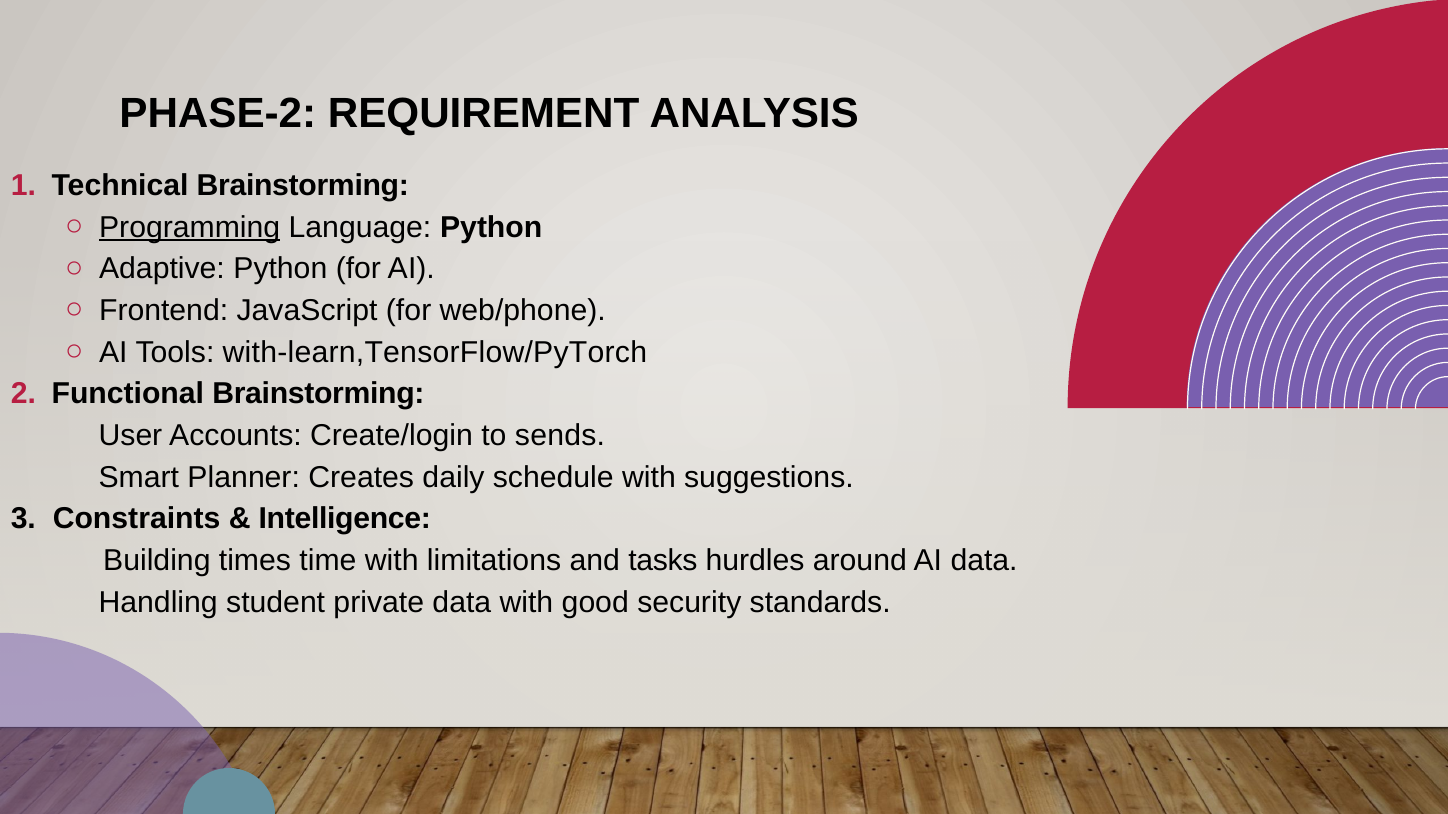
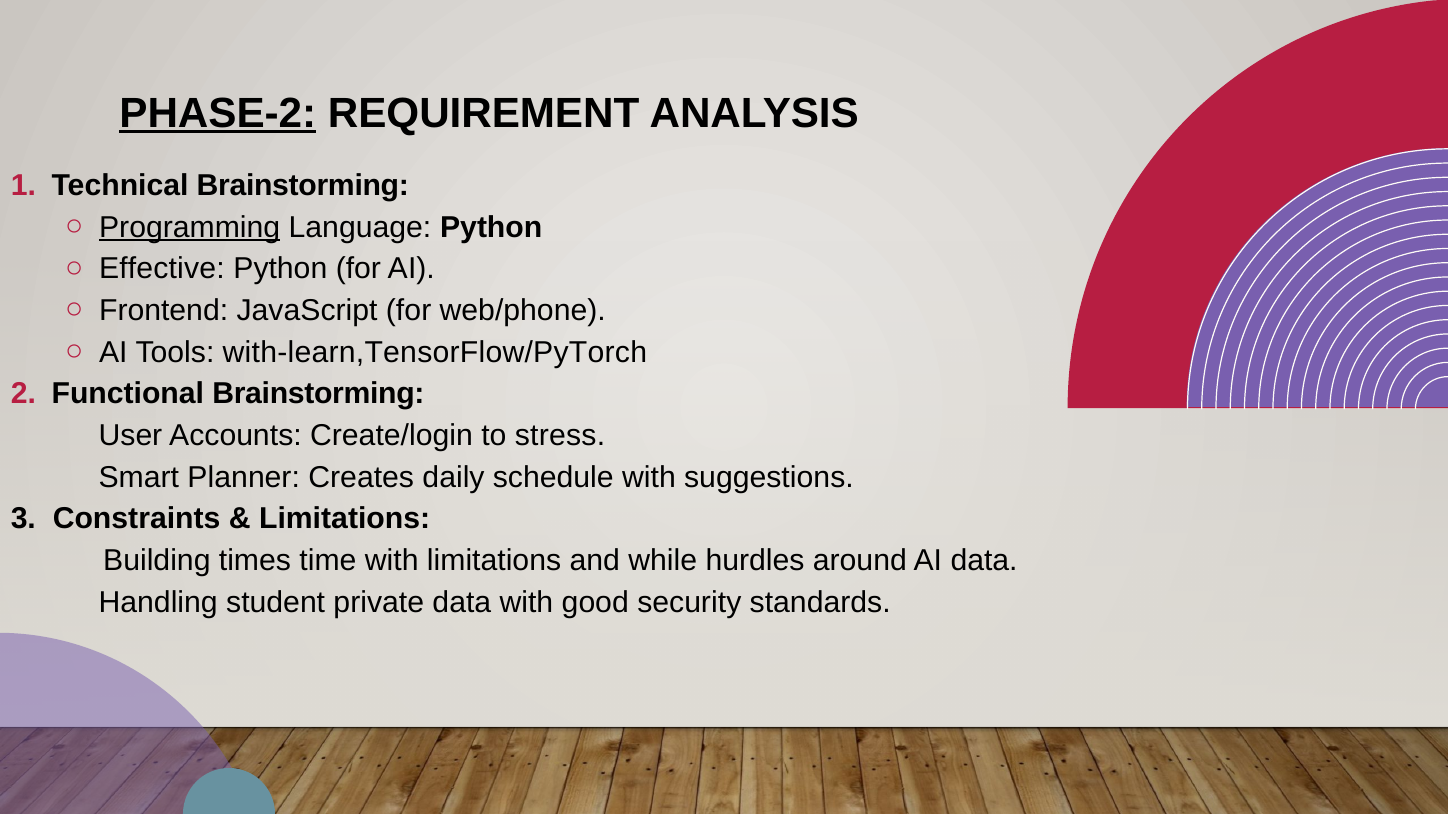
PHASE-2 underline: none -> present (218, 113)
Adaptive: Adaptive -> Effective (162, 269)
sends: sends -> stress (560, 436)
Intelligence: Intelligence -> Limitations (345, 519)
tasks: tasks -> while (663, 561)
